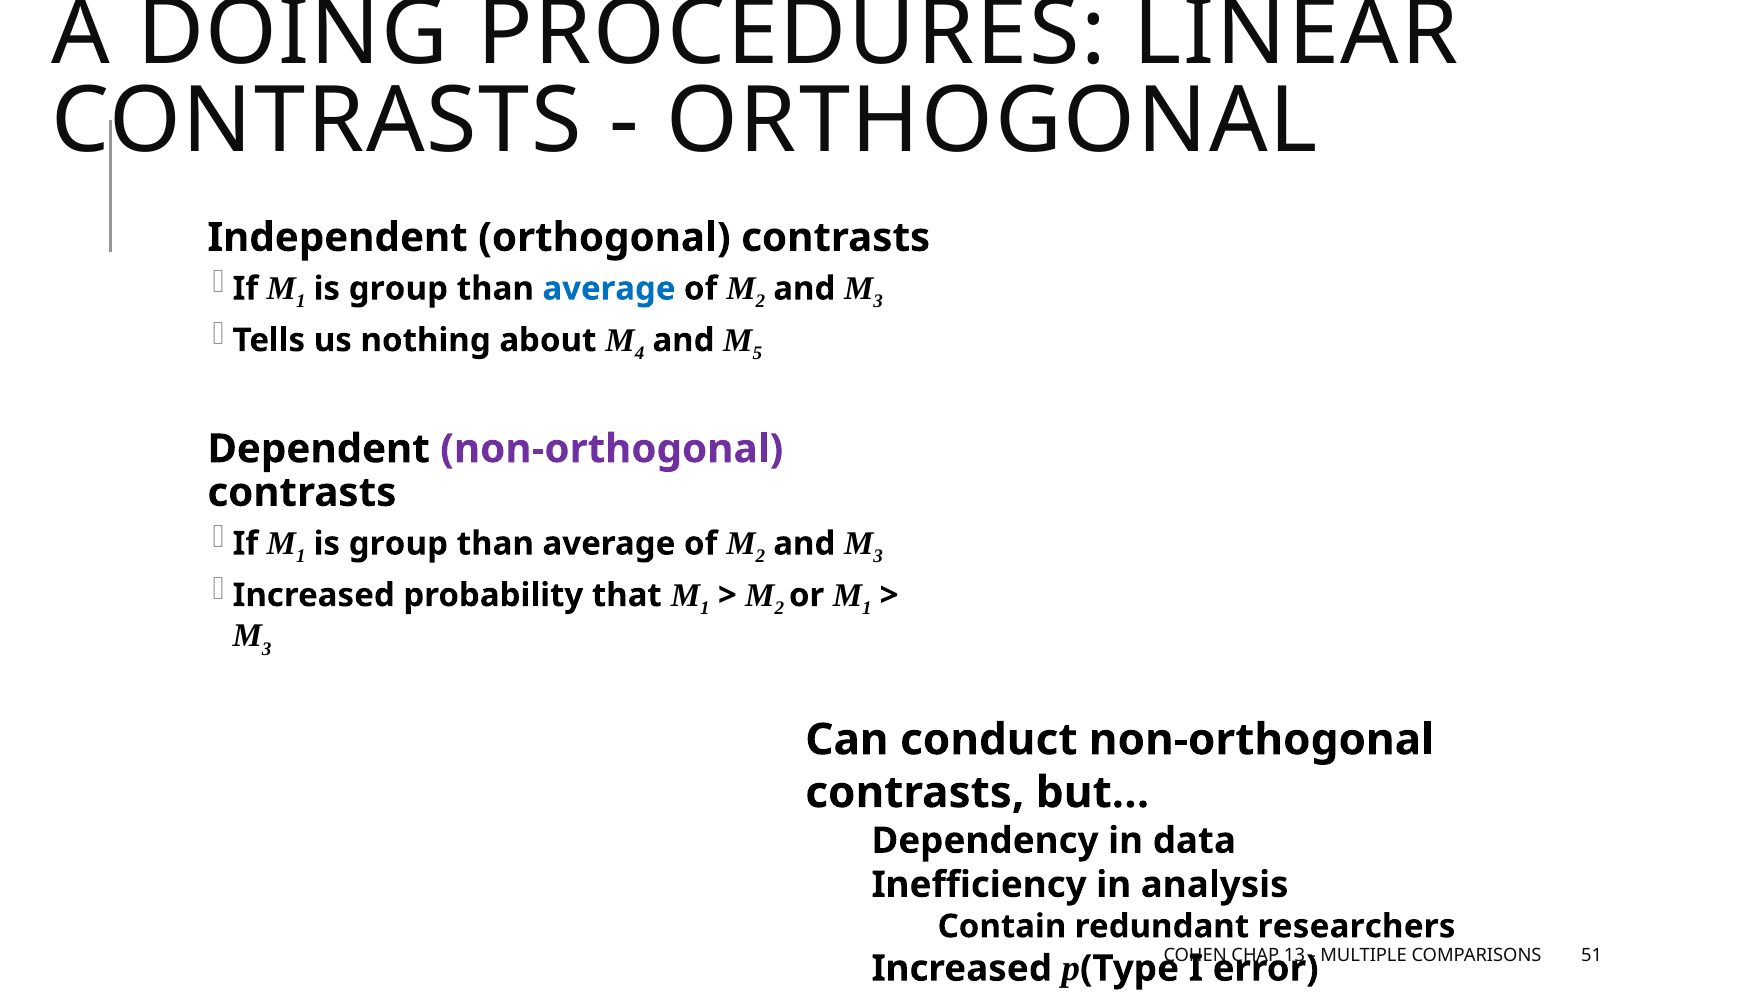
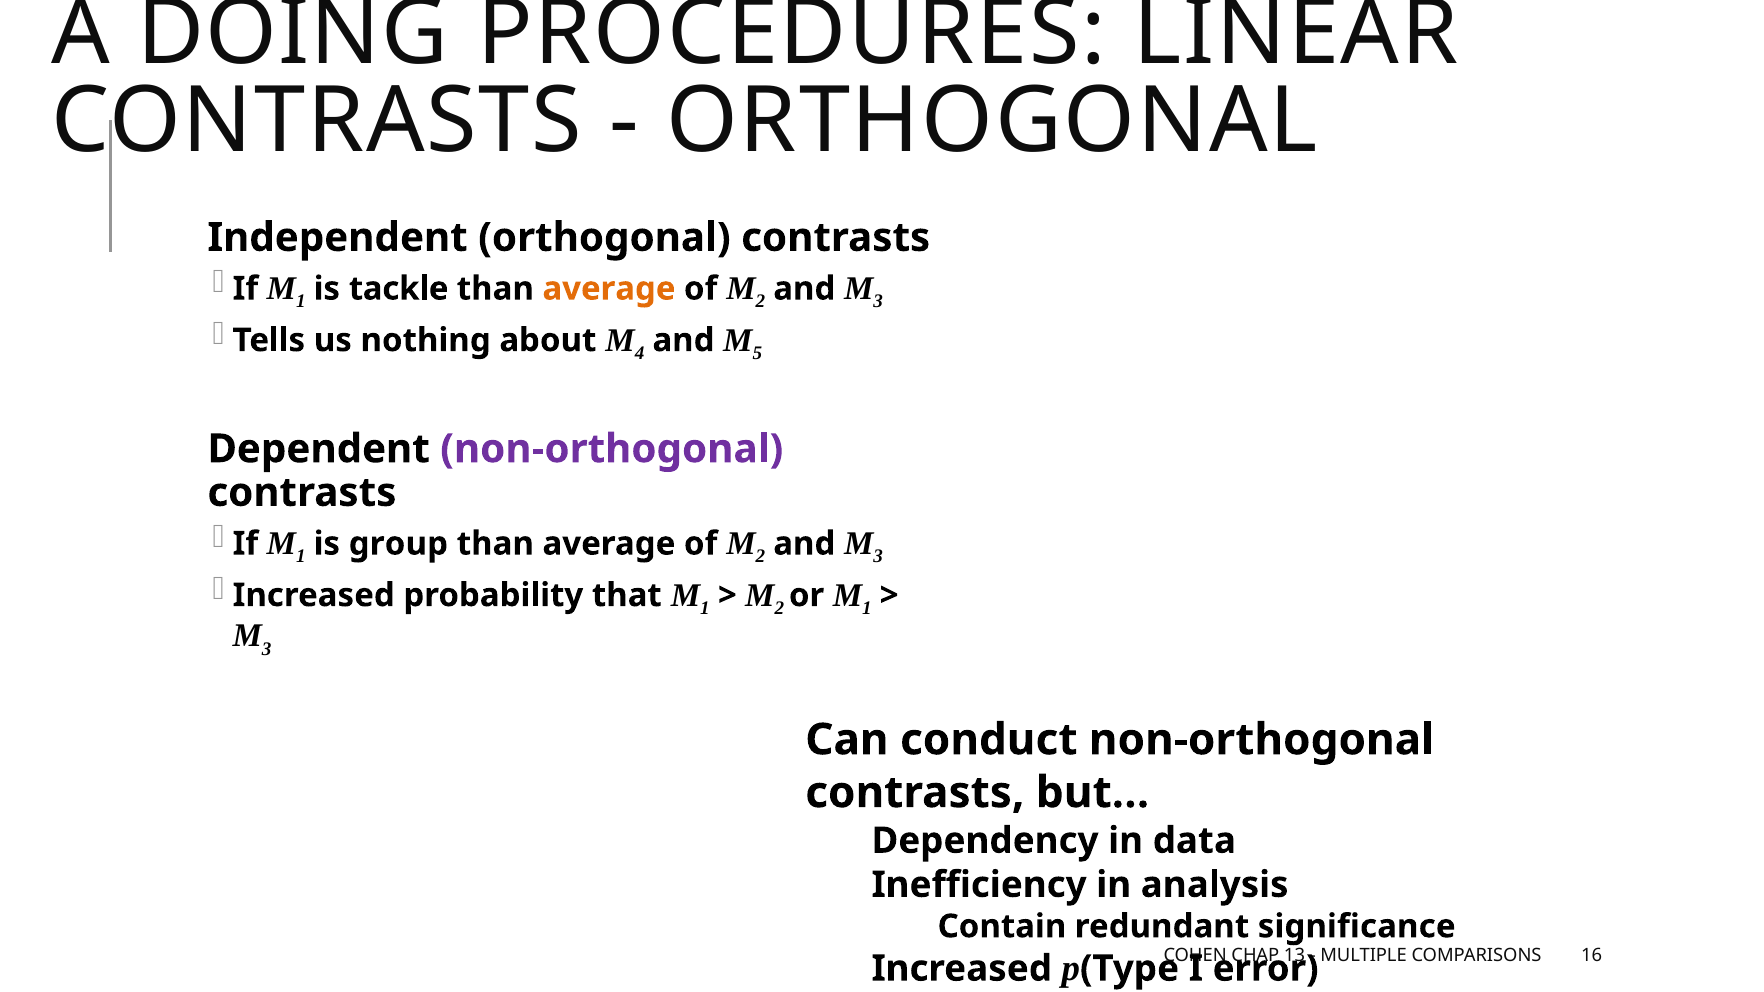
group: group -> tackle (399, 289)
average colour: blue -> orange (609, 289)
researchers: researchers -> significance (1357, 927)
51: 51 -> 16 (1592, 956)
